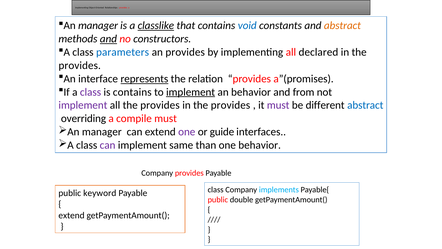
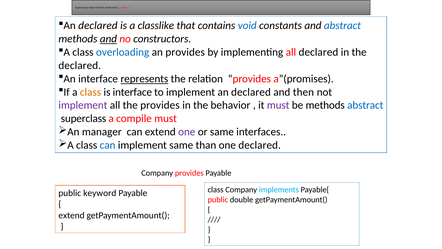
manager: manager -> declared (98, 26)
classlike underline: present -> none (156, 26)
abstract colour: orange -> blue (342, 26)
parameters: parameters -> overloading (123, 52)
provides: provides -> declared (80, 65)
class colour: purple -> orange (91, 92)
is contains: contains -> interface (132, 92)
implement underline: present -> none (191, 92)
behavior: behavior -> declared (251, 92)
from: from -> then (303, 92)
provides: provides -> behavior (231, 105)
be different: different -> methods (325, 105)
overriding: overriding -> superclass (84, 118)
or guide: guide -> same (222, 132)
can colour: purple -> blue (108, 145)
one behavior: behavior -> declared (260, 145)
